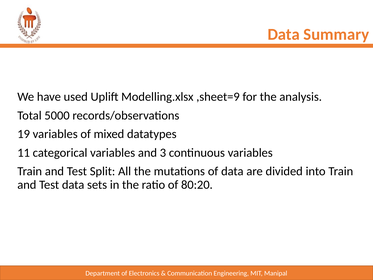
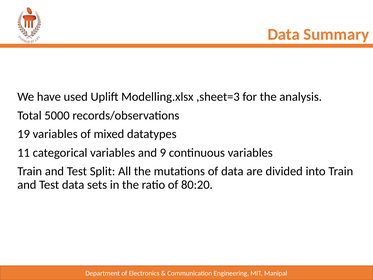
,sheet=9: ,sheet=9 -> ,sheet=3 (218, 97)
3: 3 -> 9 (163, 153)
